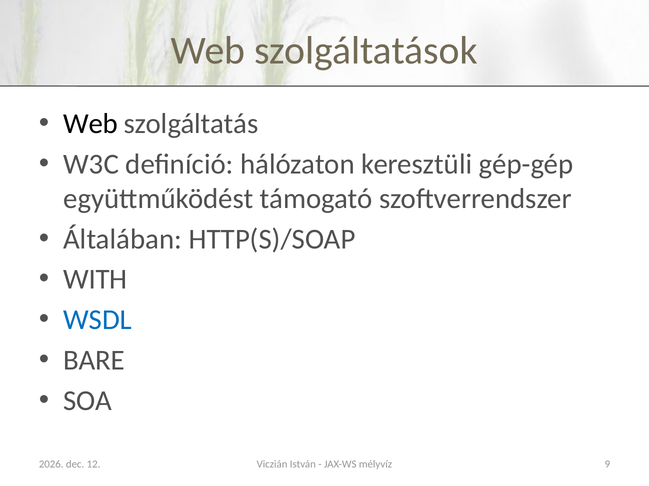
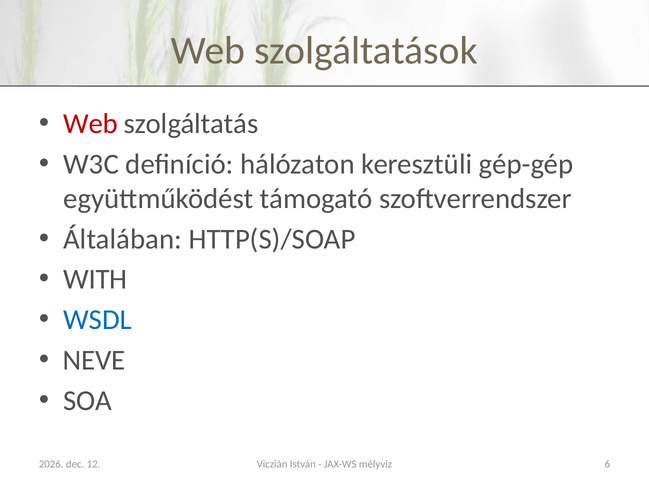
Web colour: black -> red (90, 124)
BARE: BARE -> NEVE (94, 361)
9: 9 -> 6 (607, 465)
